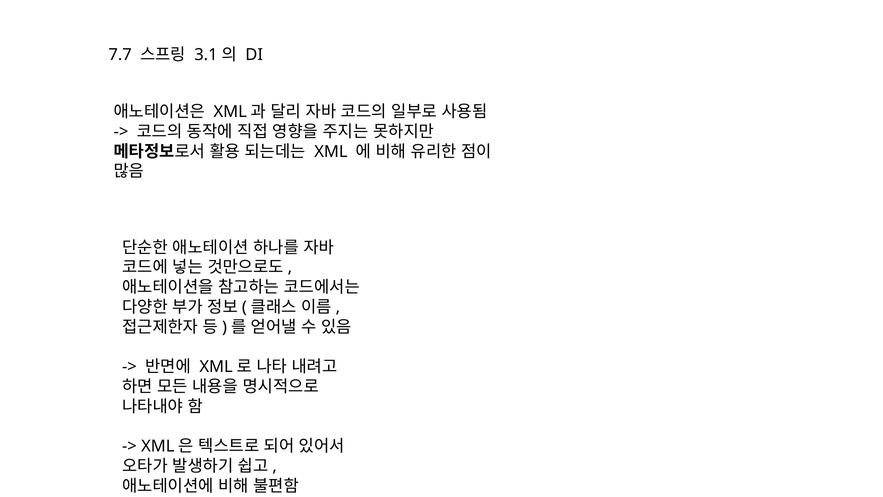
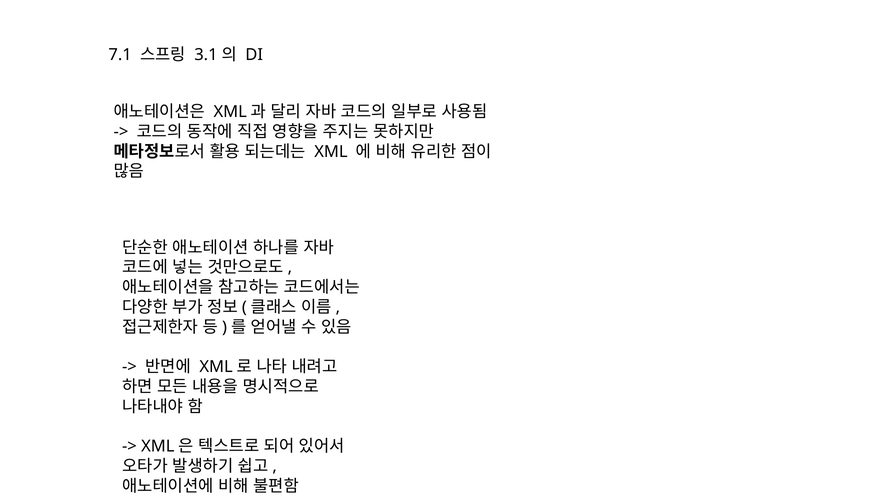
7.7: 7.7 -> 7.1 (120, 55)
